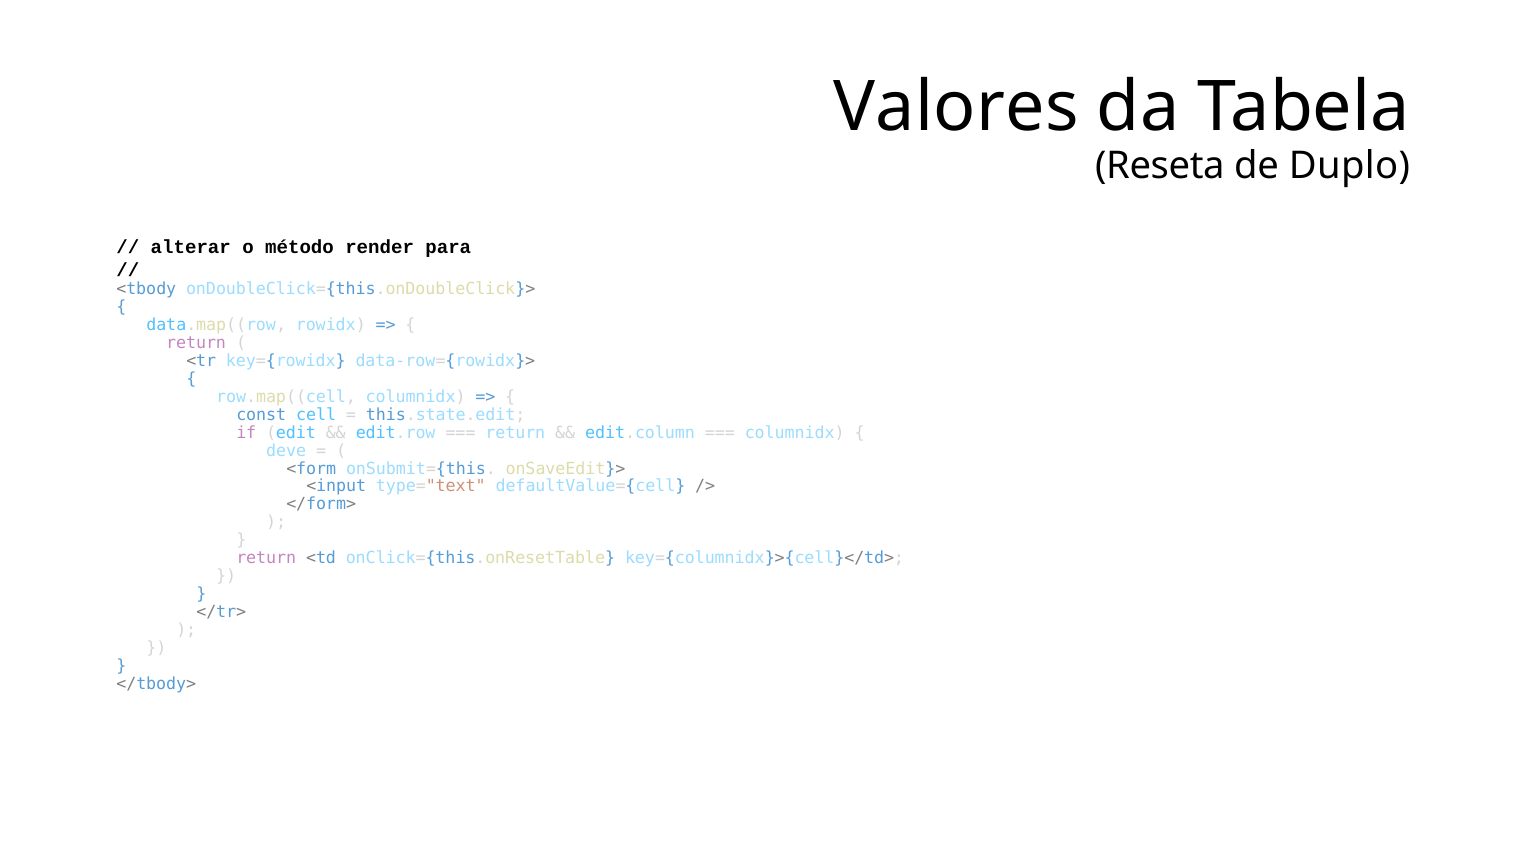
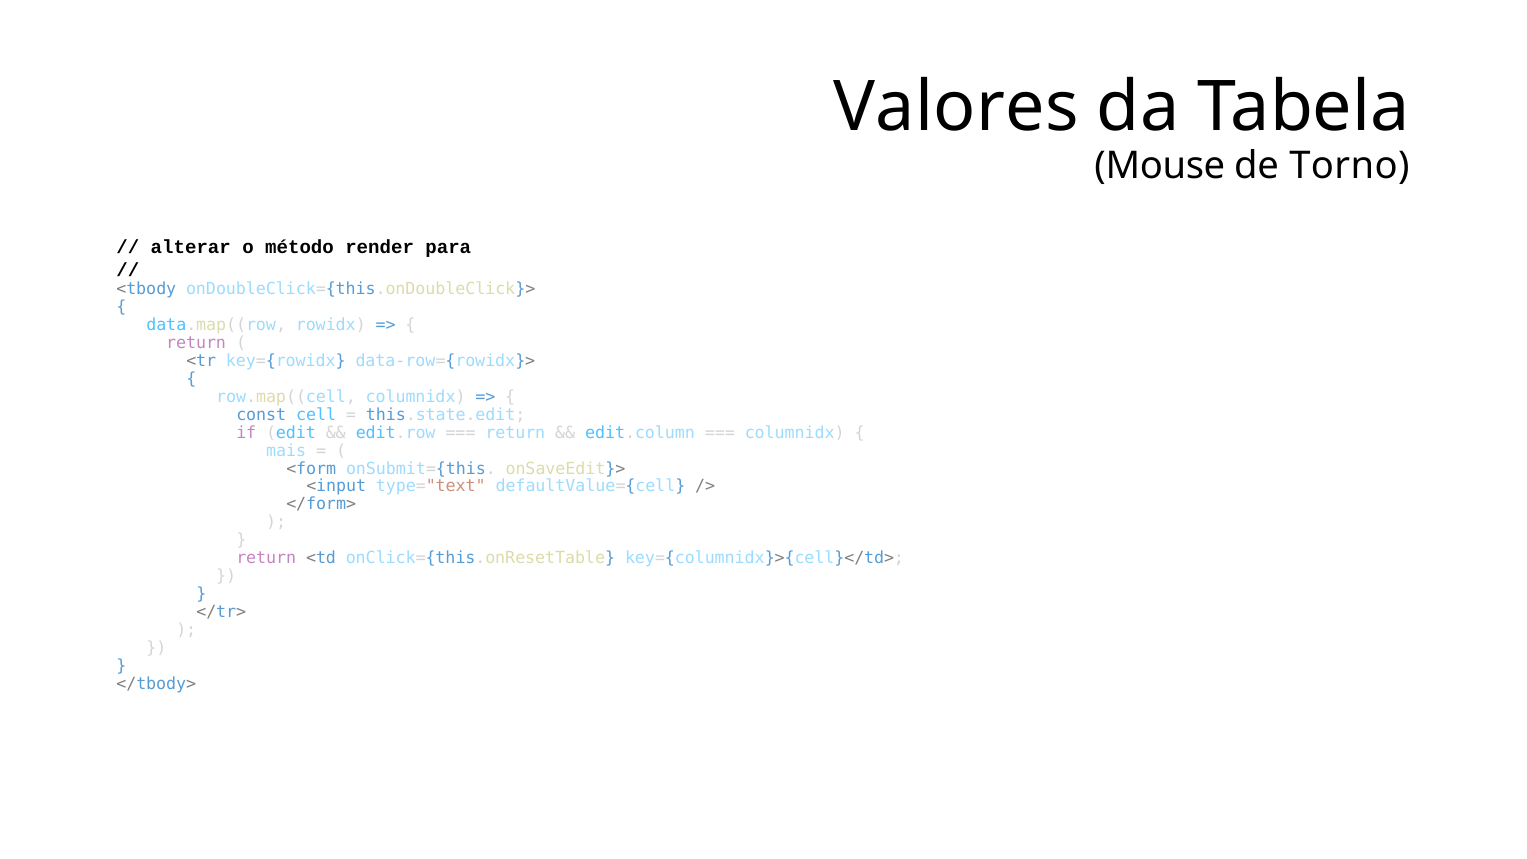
Reseta: Reseta -> Mouse (1160, 166)
Duplo: Duplo -> Torno (1349, 166)
deve: deve -> mais (286, 451)
